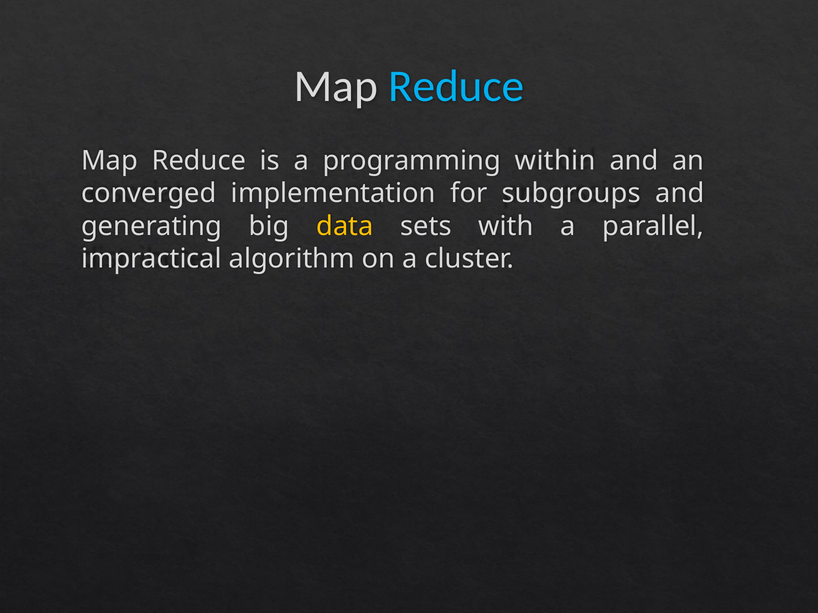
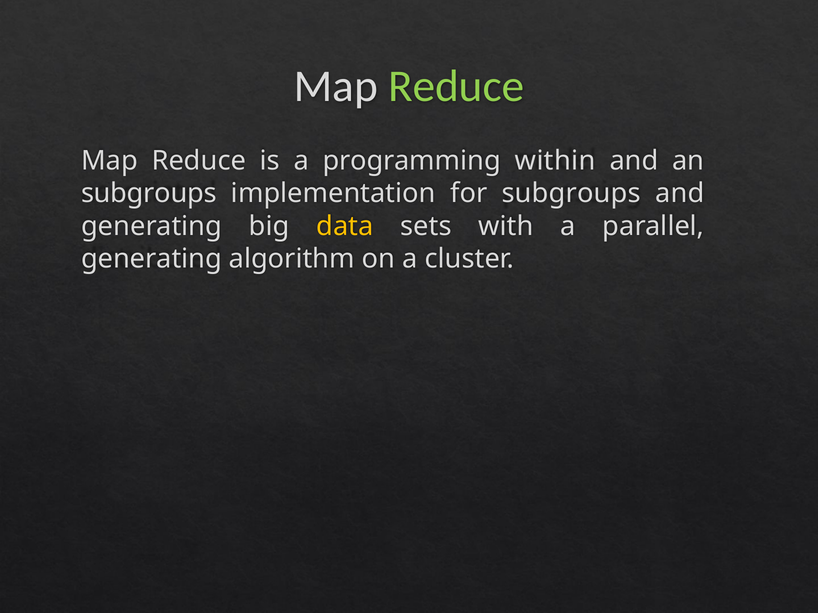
Reduce colour: light blue -> light green (456, 86)
converged: converged -> subgroups (149, 194)
impractical: impractical -> generating (151, 259)
